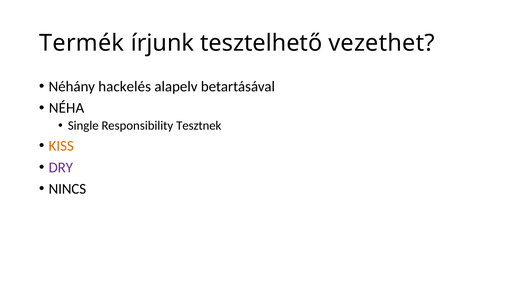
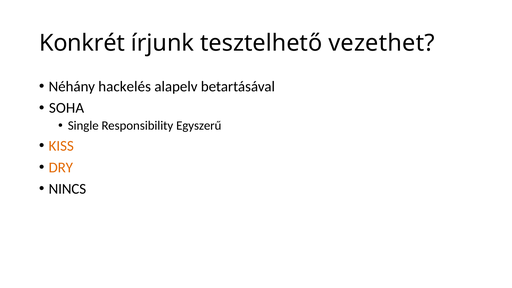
Termék: Termék -> Konkrét (82, 43)
NÉHA: NÉHA -> SOHA (66, 108)
Tesztnek: Tesztnek -> Egyszerű (199, 126)
DRY colour: purple -> orange (61, 167)
